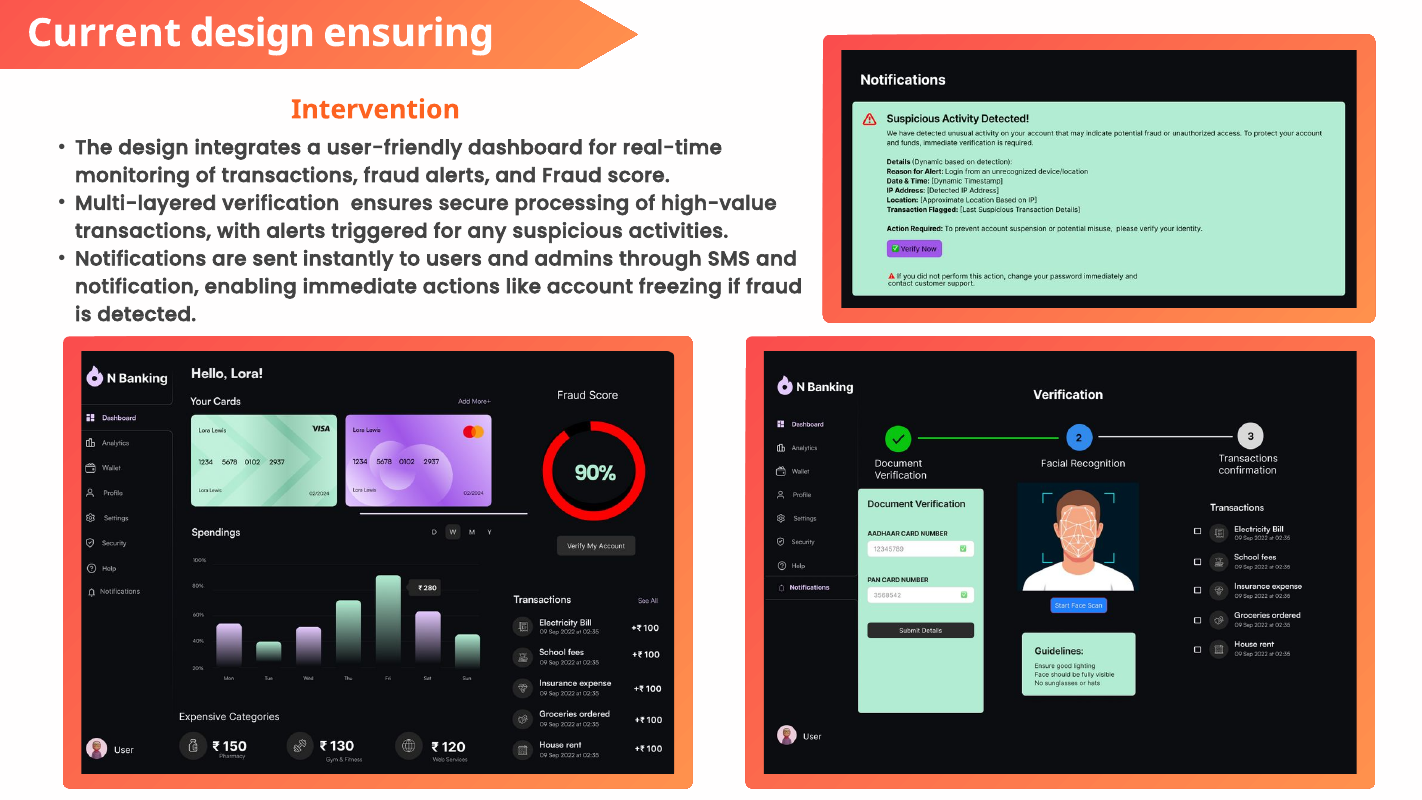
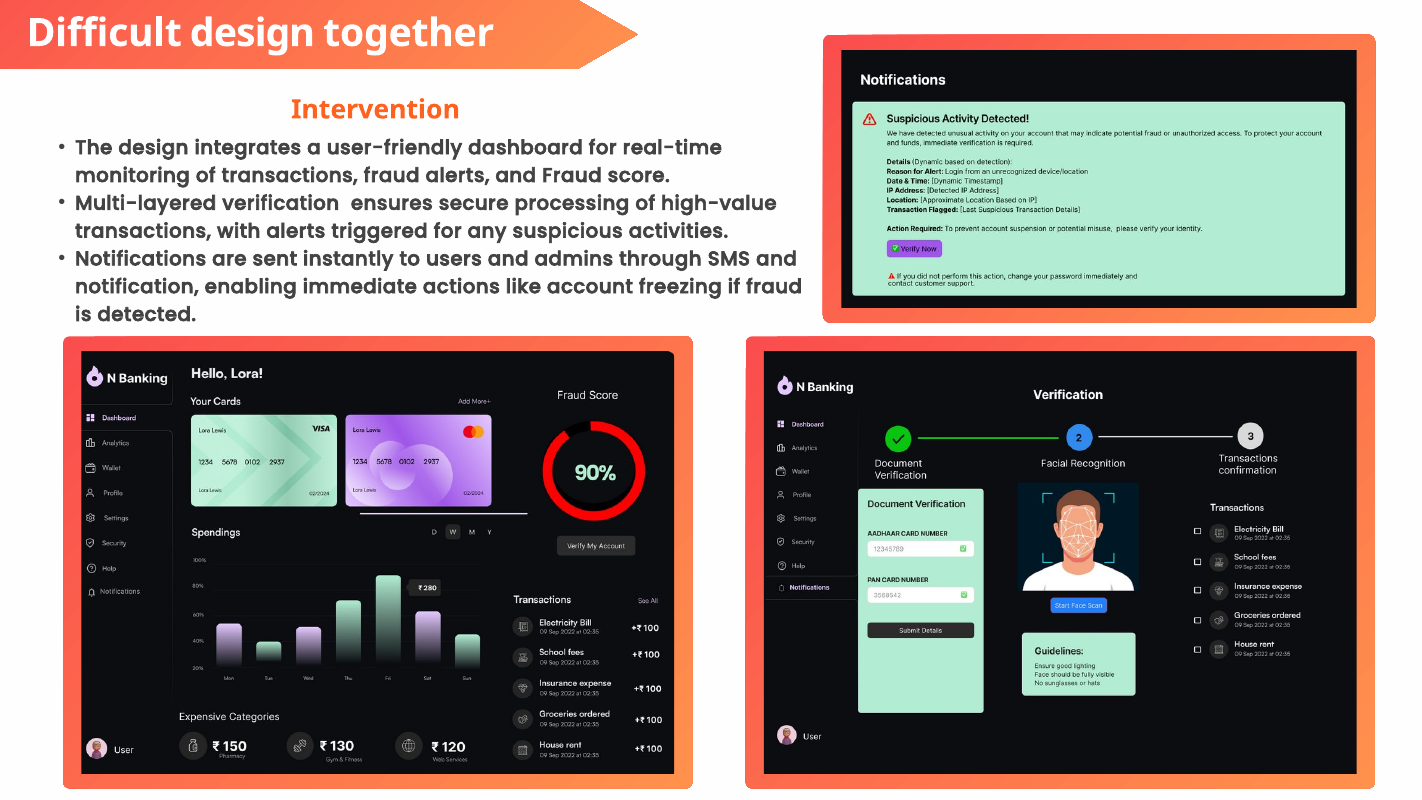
Current: Current -> Difficult (104, 33)
ensuring: ensuring -> together (409, 33)
